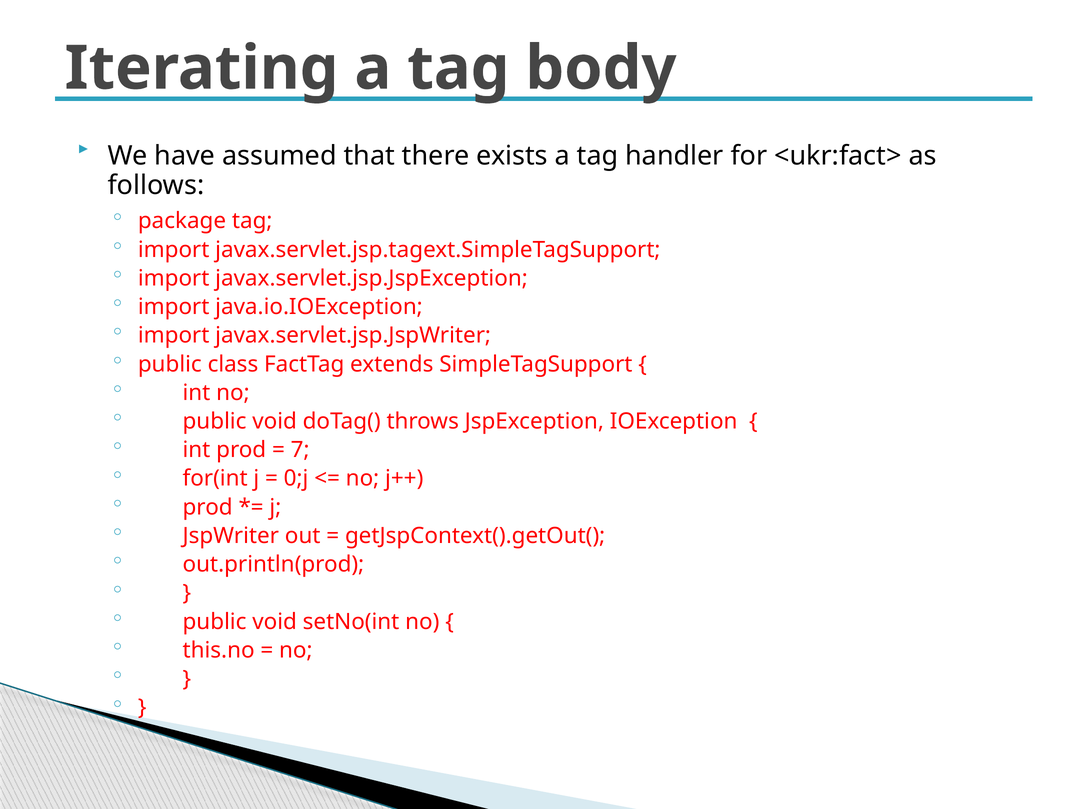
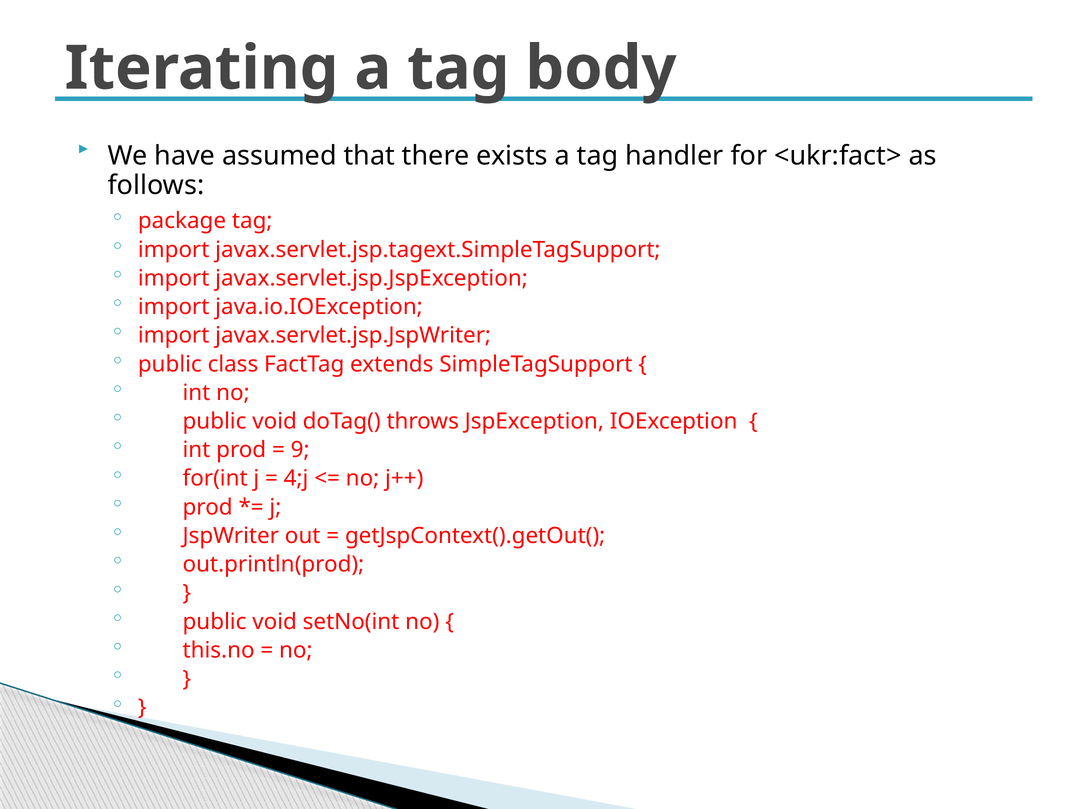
7: 7 -> 9 (300, 450)
0;j: 0;j -> 4;j (296, 479)
